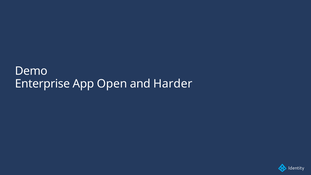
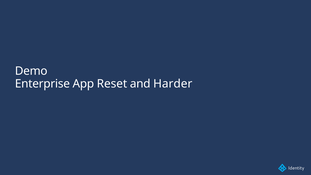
Open: Open -> Reset (112, 84)
